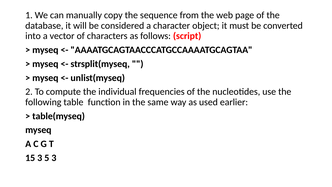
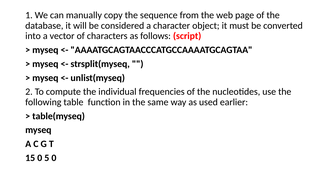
15 3: 3 -> 0 (40, 158)
5 3: 3 -> 0 (54, 158)
